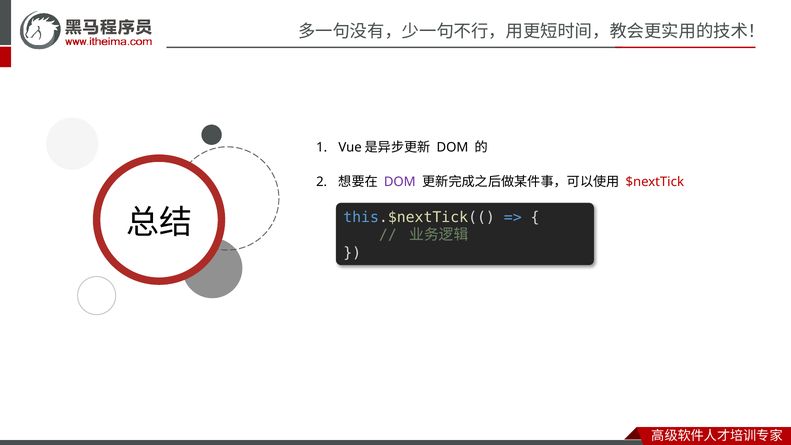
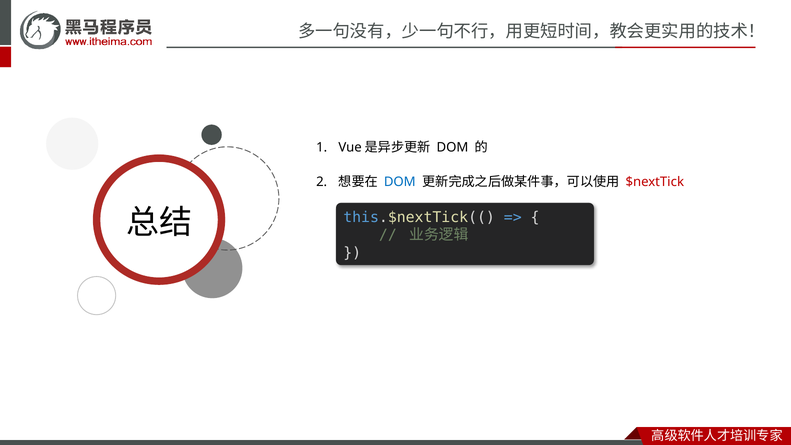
DOM colour: purple -> blue (400, 182)
